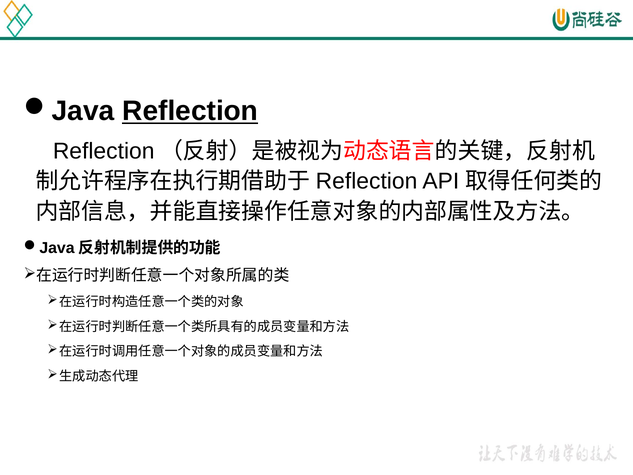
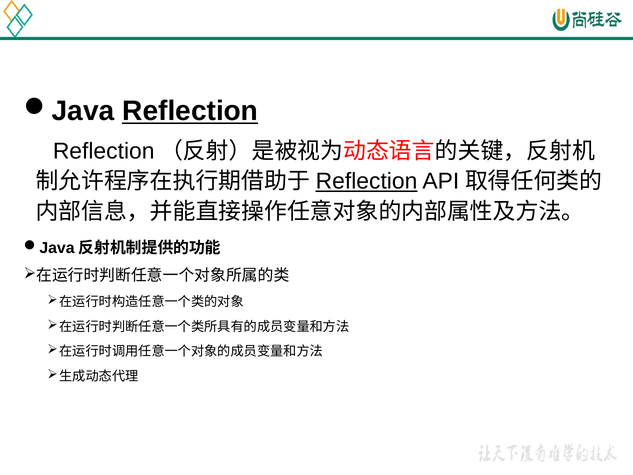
Reflection underline: none -> present (367, 181)
